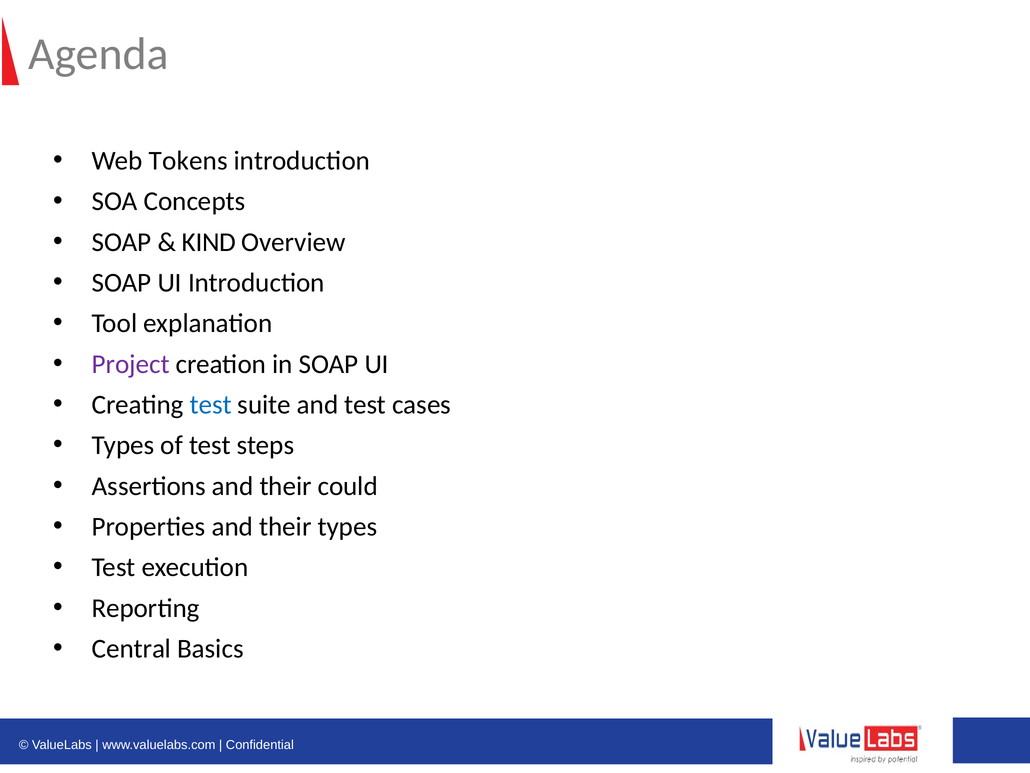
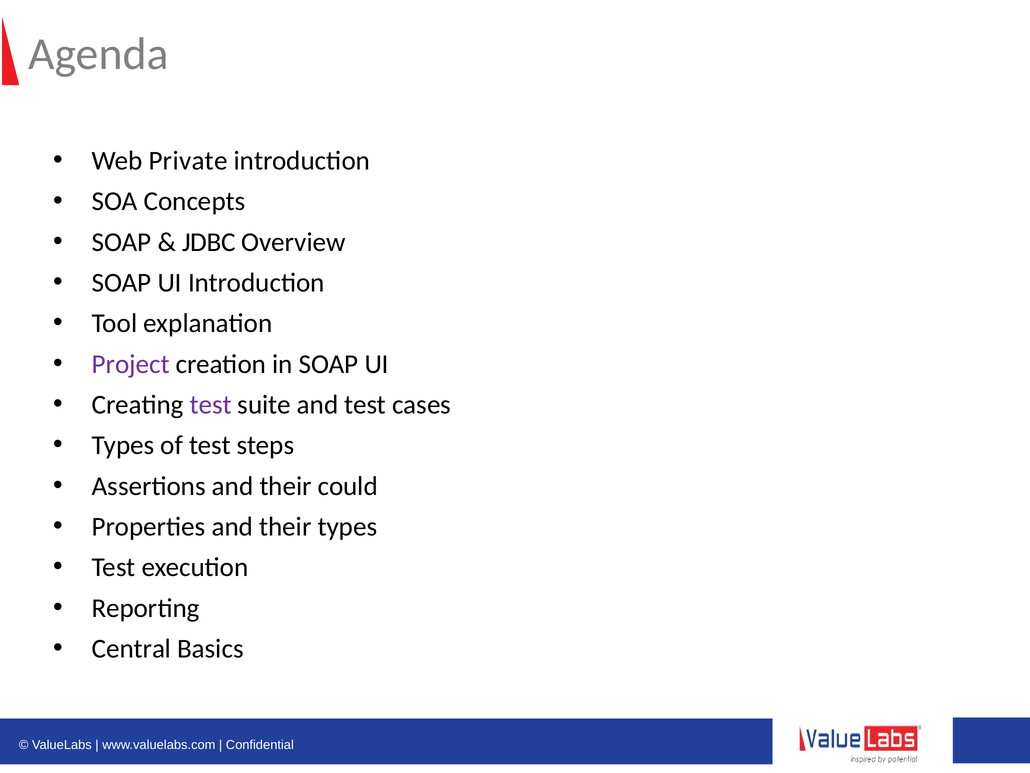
Tokens: Tokens -> Private (188, 161)
KIND: KIND -> JDBC (209, 242)
test colour: blue -> purple (211, 404)
